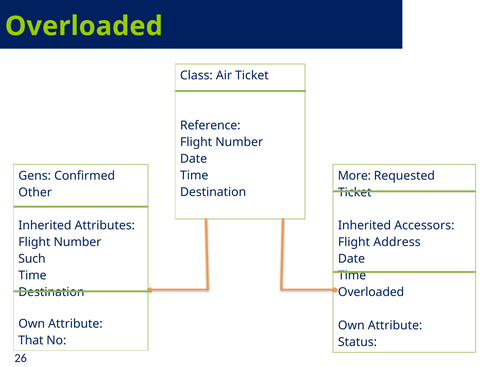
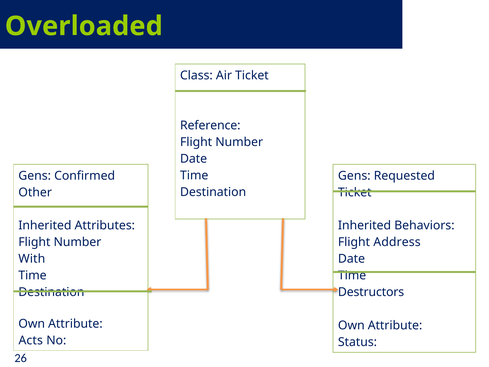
More: More -> Gens (354, 176)
Accessors: Accessors -> Behaviors (424, 225)
Such: Such -> With (32, 259)
Overloaded: Overloaded -> Destructors (371, 292)
That: That -> Acts (31, 340)
